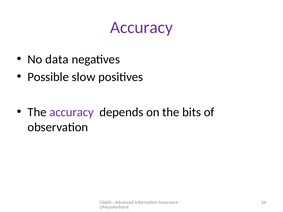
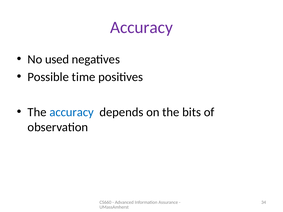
data: data -> used (57, 59)
slow: slow -> time (84, 77)
accuracy colour: purple -> blue (72, 112)
